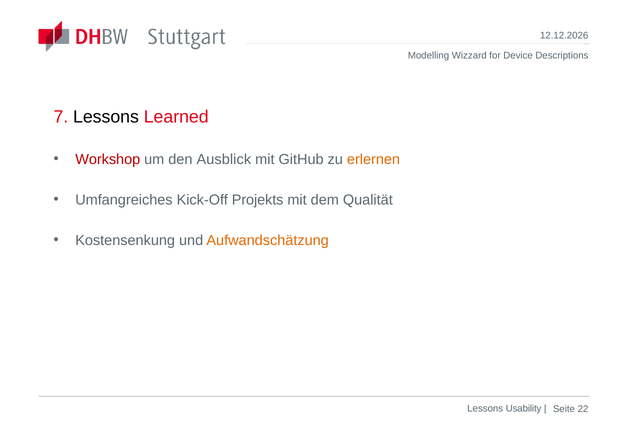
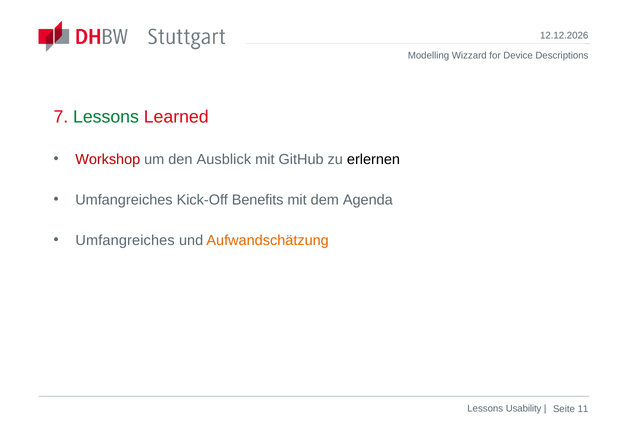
Lessons colour: black -> green (106, 117)
erlernen colour: orange -> black (374, 159)
Projekts: Projekts -> Benefits (258, 200)
Qualität: Qualität -> Agenda (368, 200)
Kostensenkung: Kostensenkung -> Umfangreiches (125, 240)
22: 22 -> 11 (583, 409)
